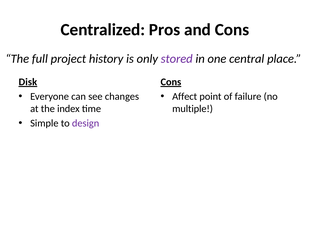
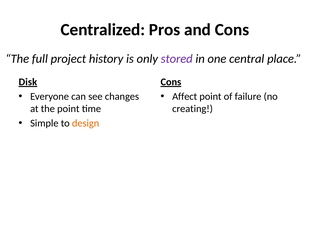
the index: index -> point (68, 109)
multiple: multiple -> creating (193, 109)
design colour: purple -> orange (86, 124)
